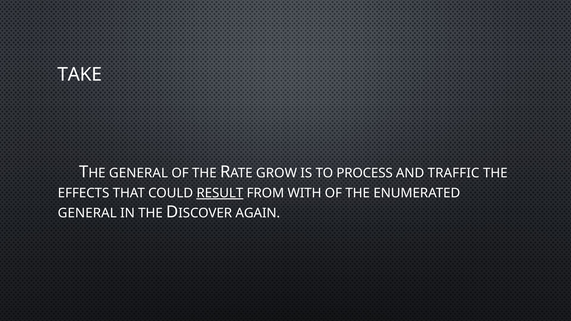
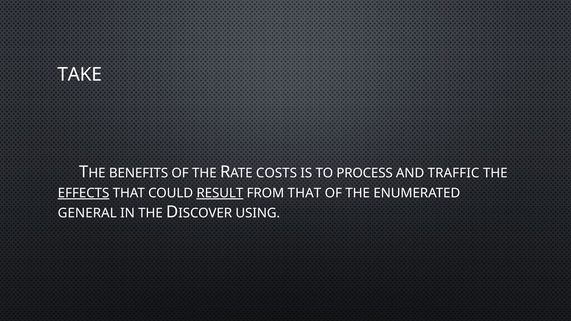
GENERAL: GENERAL -> BENEFITS (139, 173)
GROW: GROW -> COSTS (277, 173)
EFFECTS underline: none -> present (84, 193)
FROM WITH: WITH -> THAT (304, 193)
AGAIN: AGAIN -> USING (258, 213)
